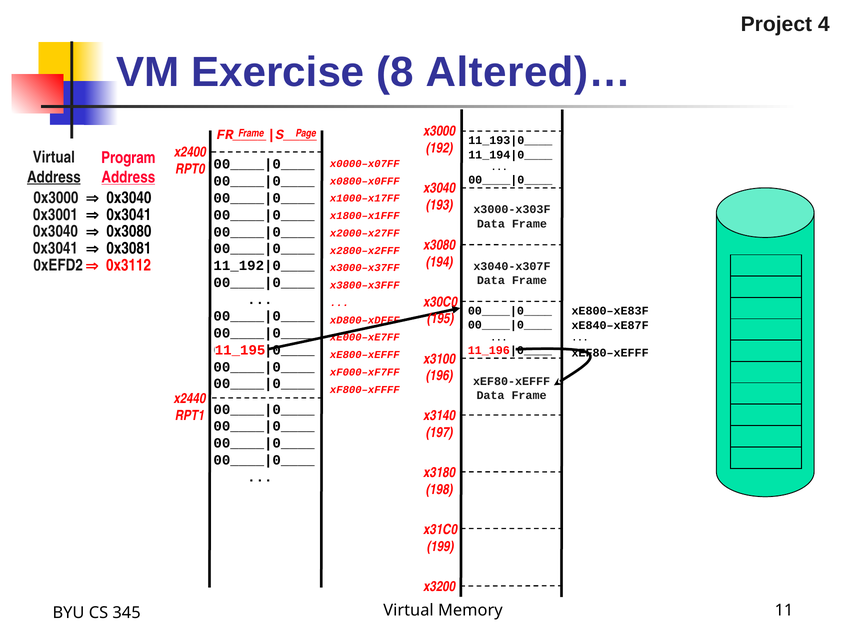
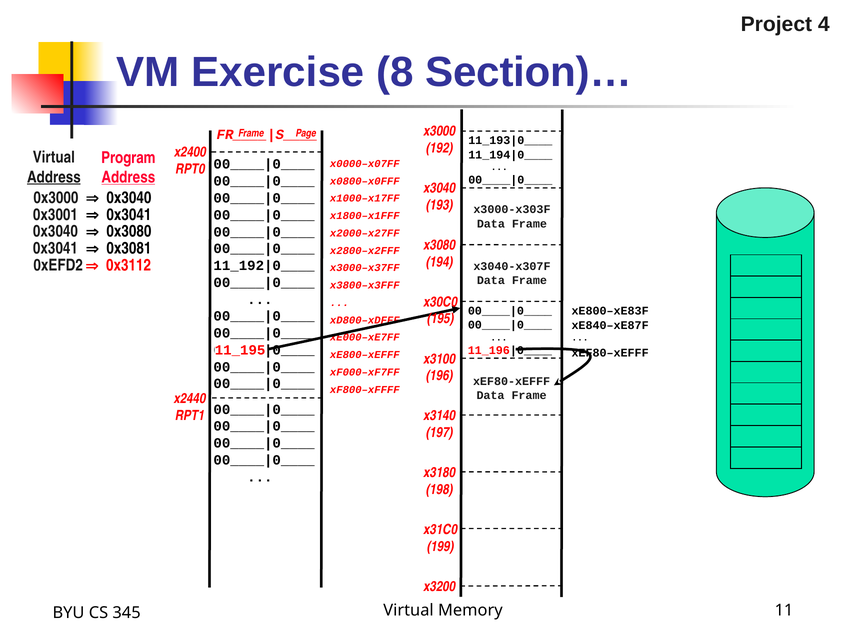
Altered)…: Altered)… -> Section)… (529, 72)
